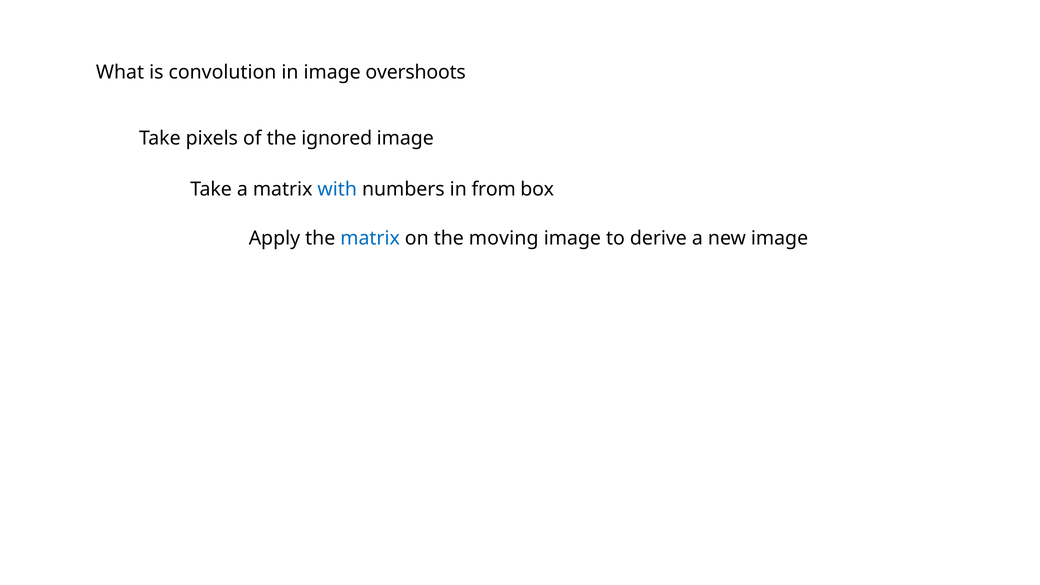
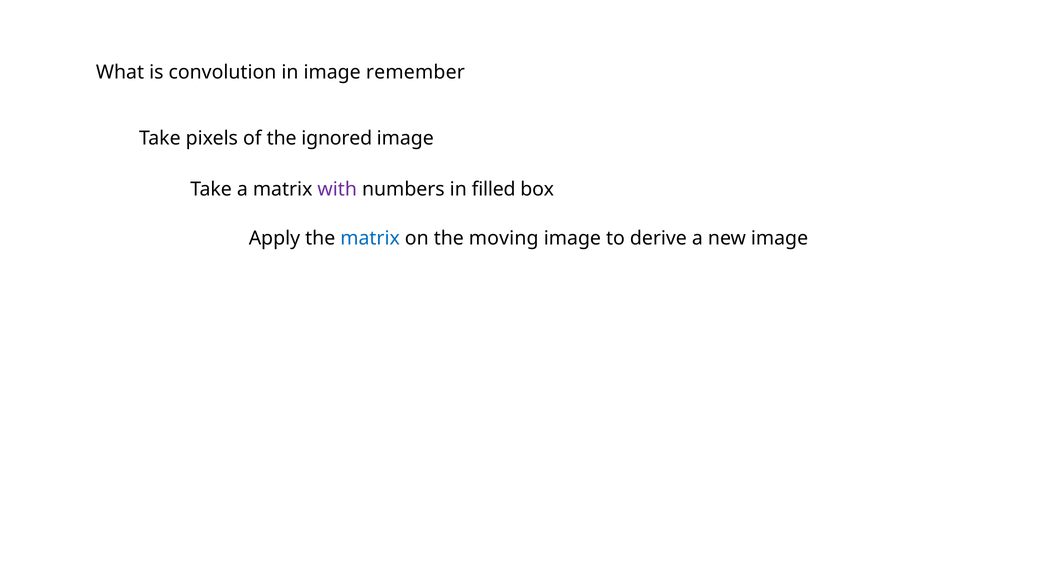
overshoots: overshoots -> remember (415, 72)
with colour: blue -> purple (337, 189)
from: from -> filled (494, 189)
